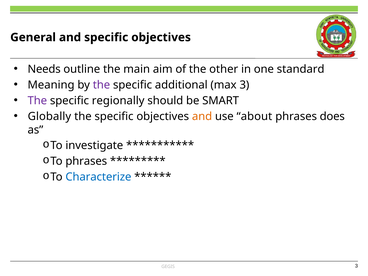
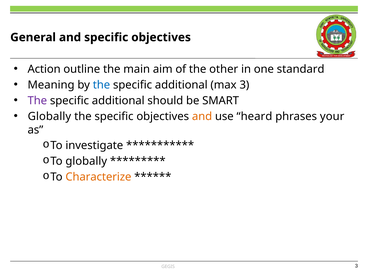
Needs: Needs -> Action (44, 69)
the colour: purple -> blue (101, 85)
regionally: regionally -> additional (118, 101)
about: about -> heard (254, 116)
does: does -> your (332, 116)
To phrases: phrases -> globally (86, 161)
Characterize colour: blue -> orange (98, 177)
